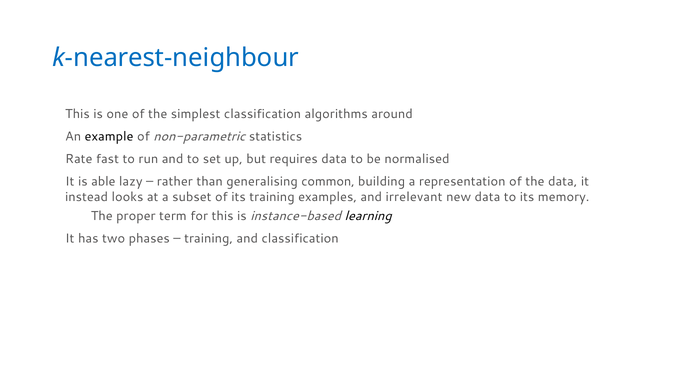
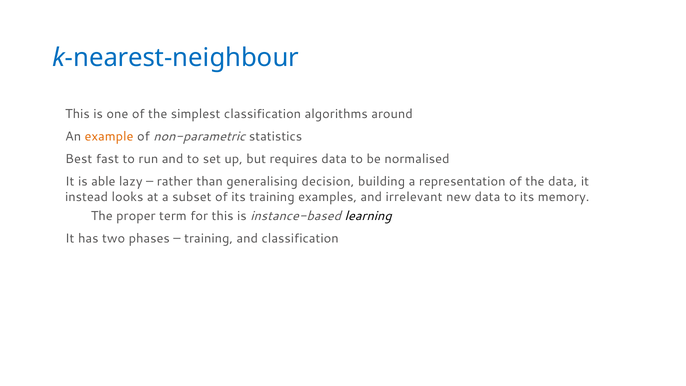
example colour: black -> orange (109, 136)
Rate: Rate -> Best (79, 159)
common: common -> decision (328, 182)
